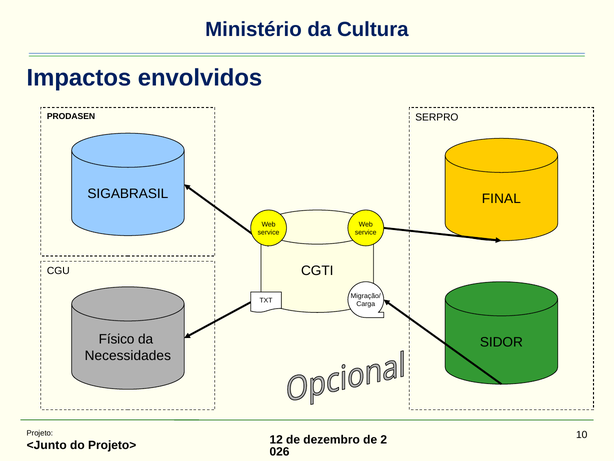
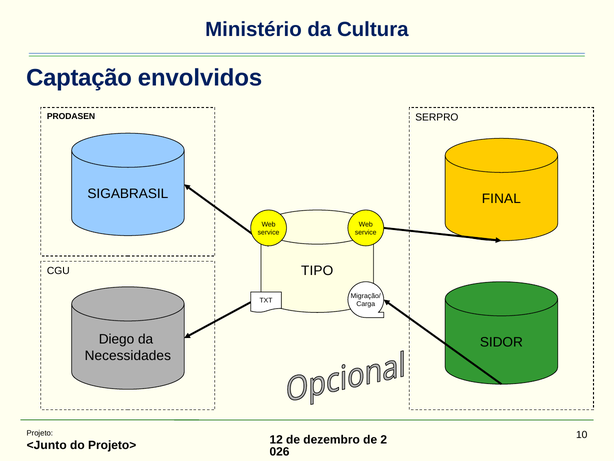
Impactos: Impactos -> Captação (79, 78)
CGTI: CGTI -> TIPO (317, 270)
Físico: Físico -> Diego (117, 339)
